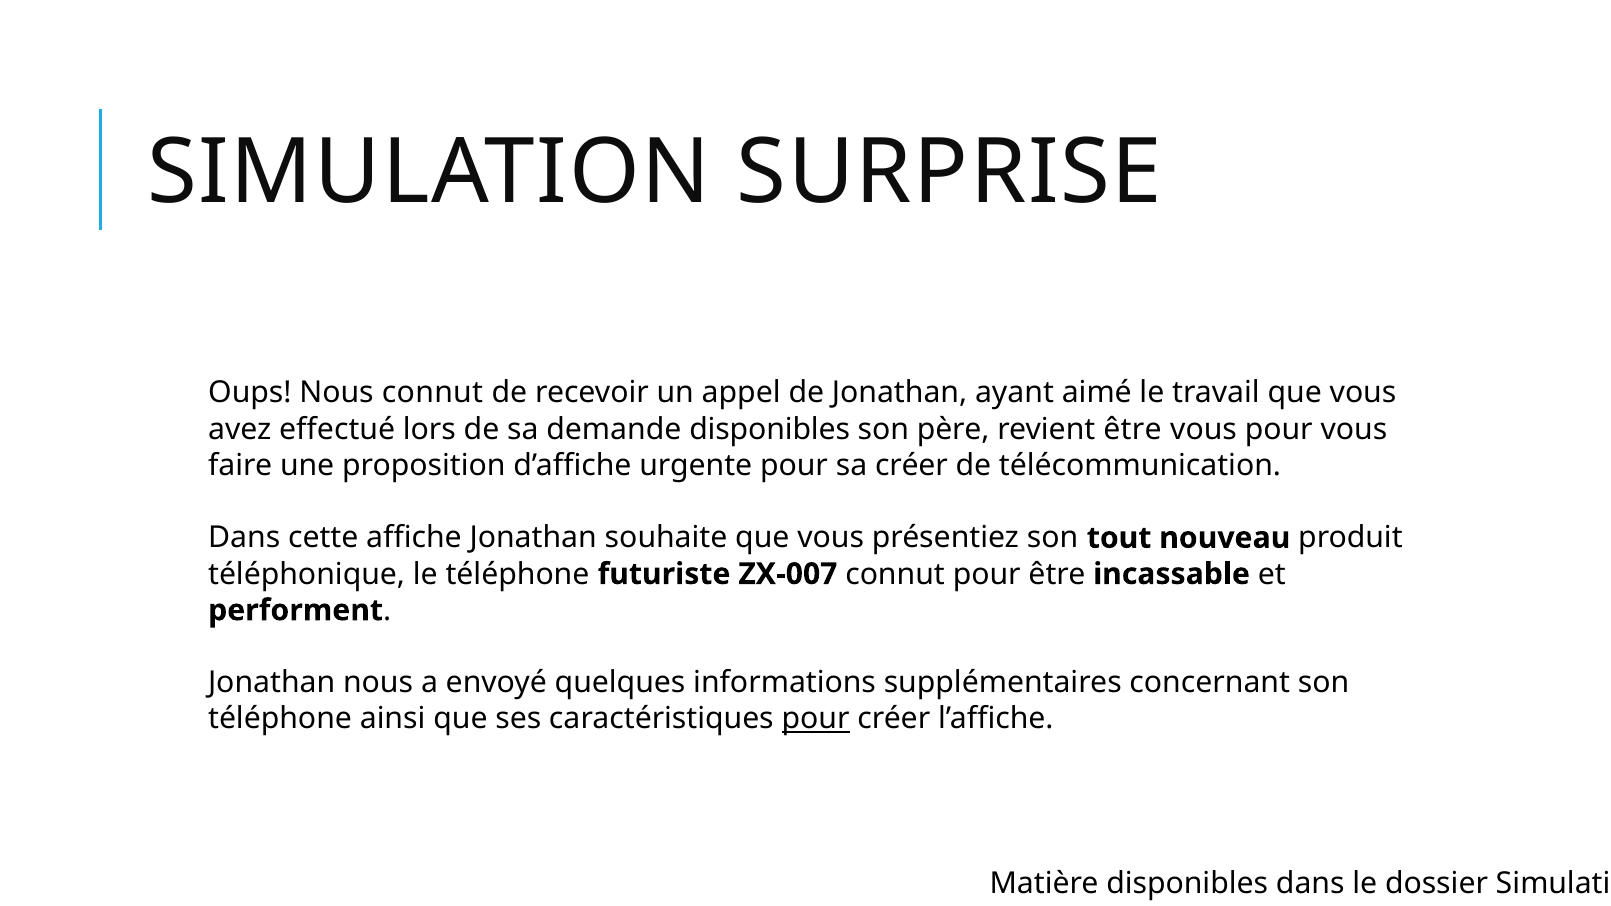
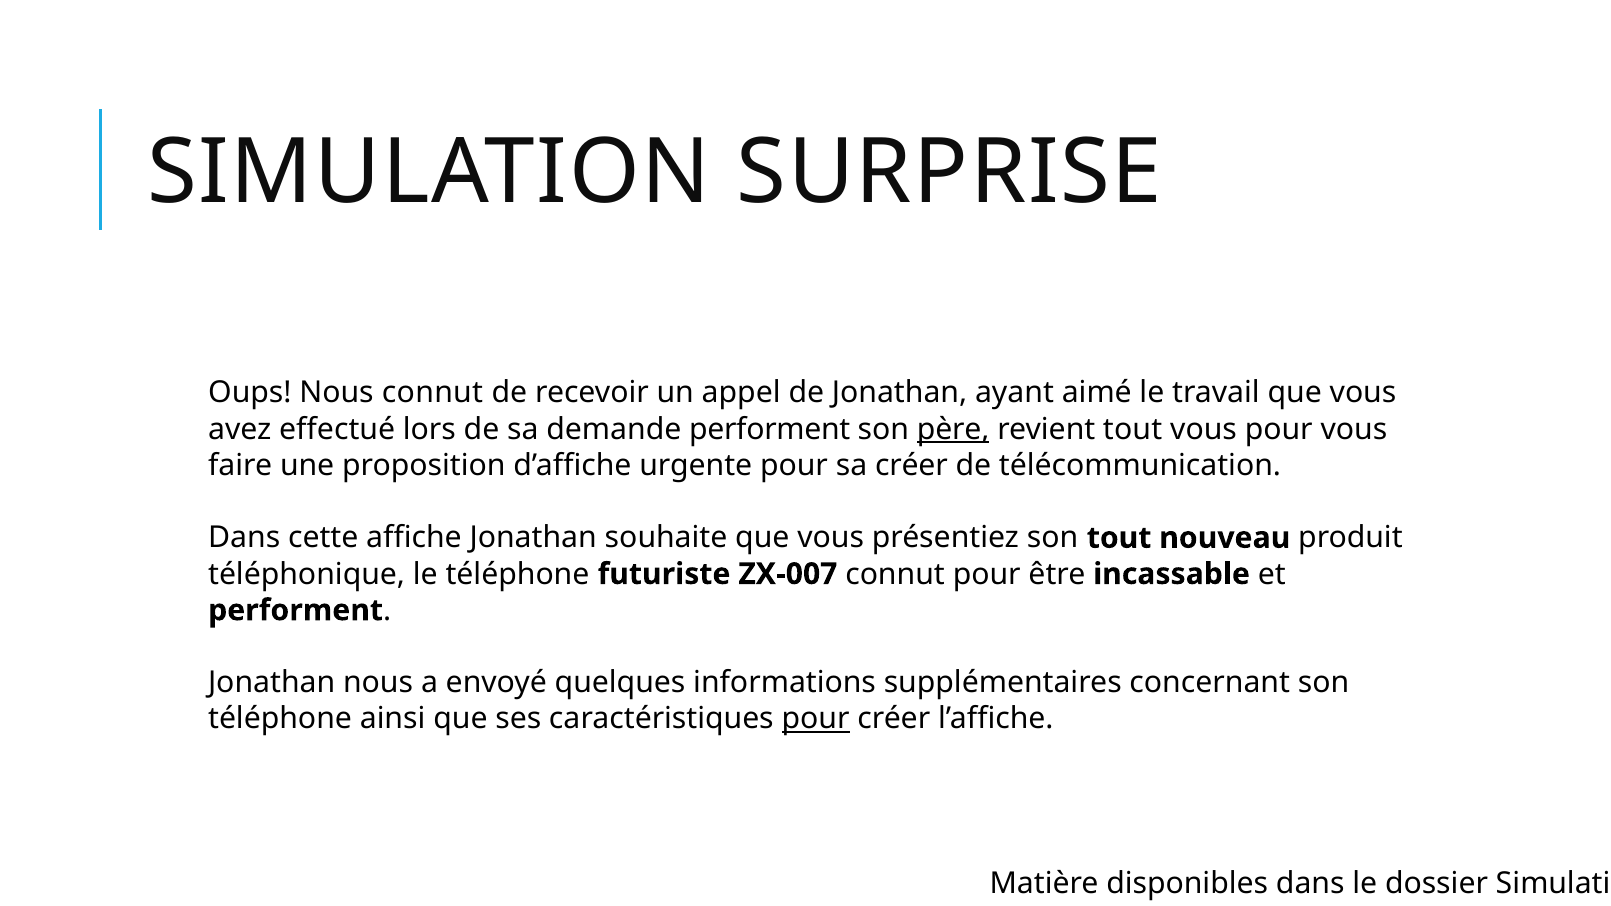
demande disponibles: disponibles -> performent (770, 429)
père underline: none -> present (953, 429)
revient être: être -> tout (1133, 429)
